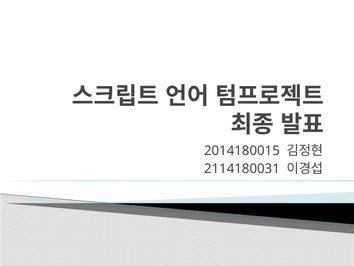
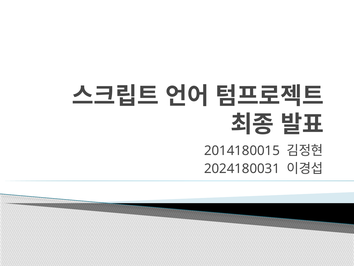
2114180031: 2114180031 -> 2024180031 (242, 168)
